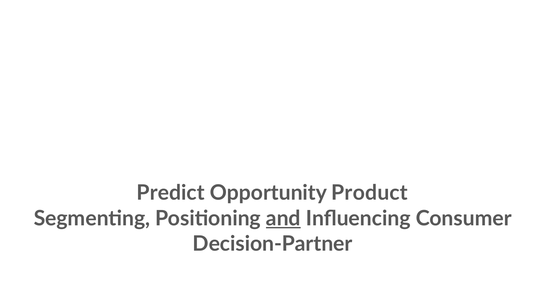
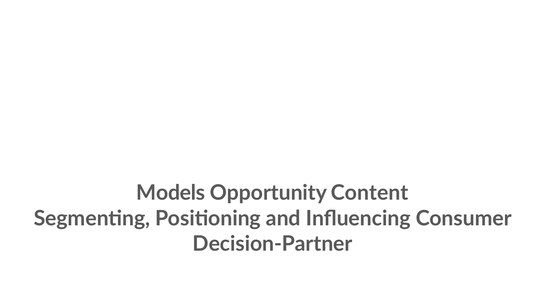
Predict: Predict -> Models (171, 193)
Product: Product -> Content (370, 193)
and underline: present -> none (283, 218)
